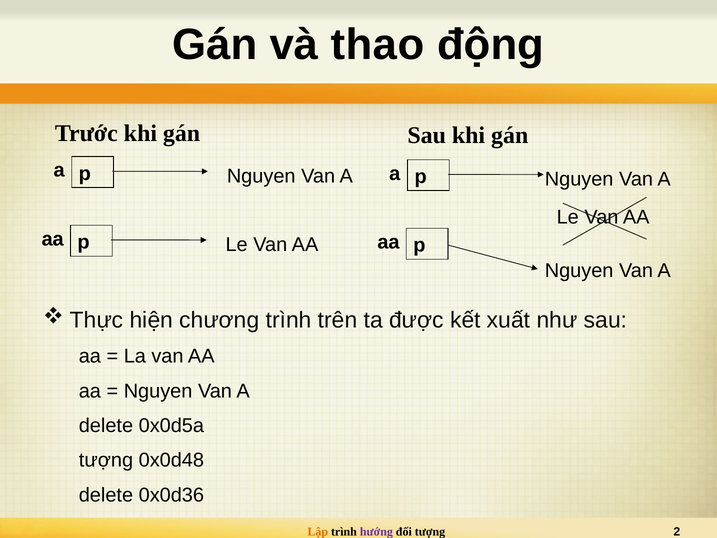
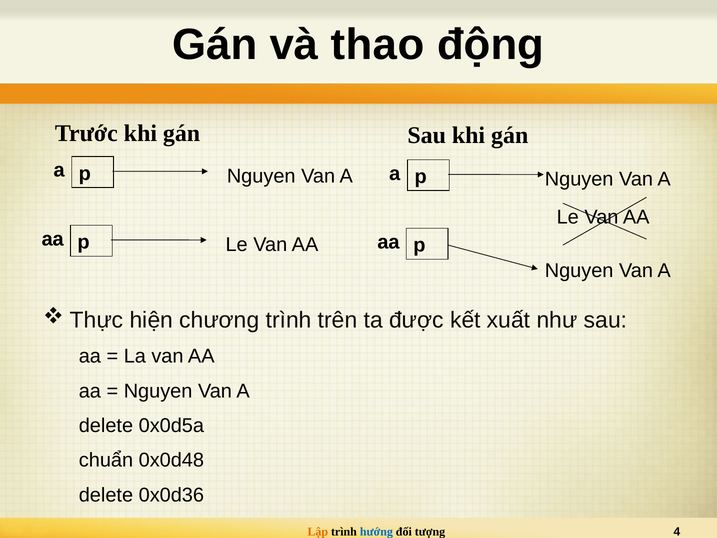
tượng: tượng -> chuẩn (106, 460)
hướng colour: purple -> blue (376, 531)
2: 2 -> 4 (677, 531)
